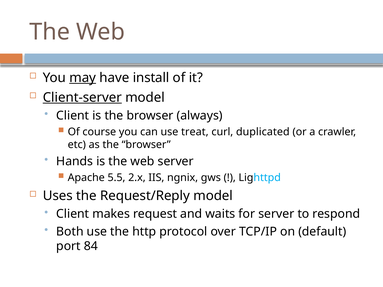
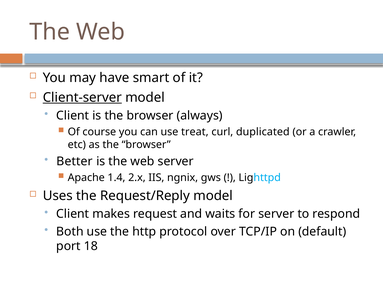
may underline: present -> none (83, 78)
install: install -> smart (151, 78)
Hands: Hands -> Better (75, 161)
5.5: 5.5 -> 1.4 (116, 178)
84: 84 -> 18 (91, 246)
